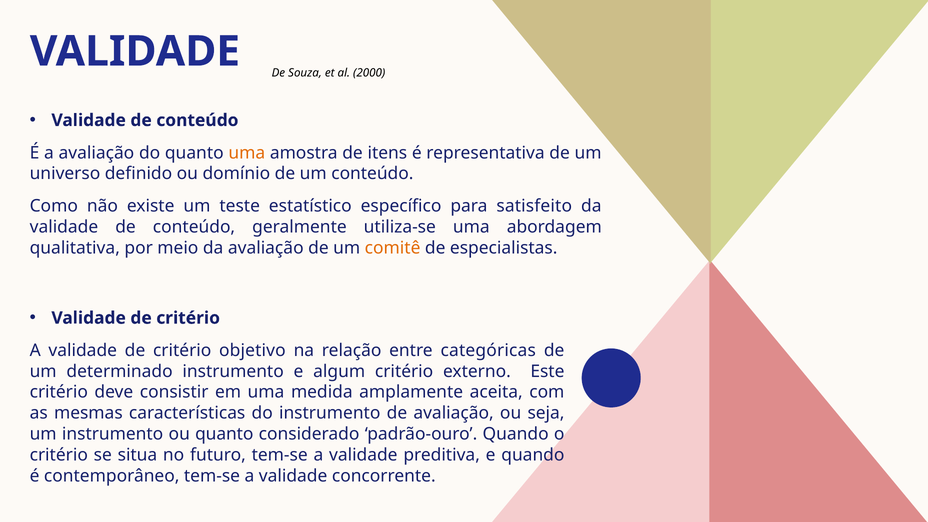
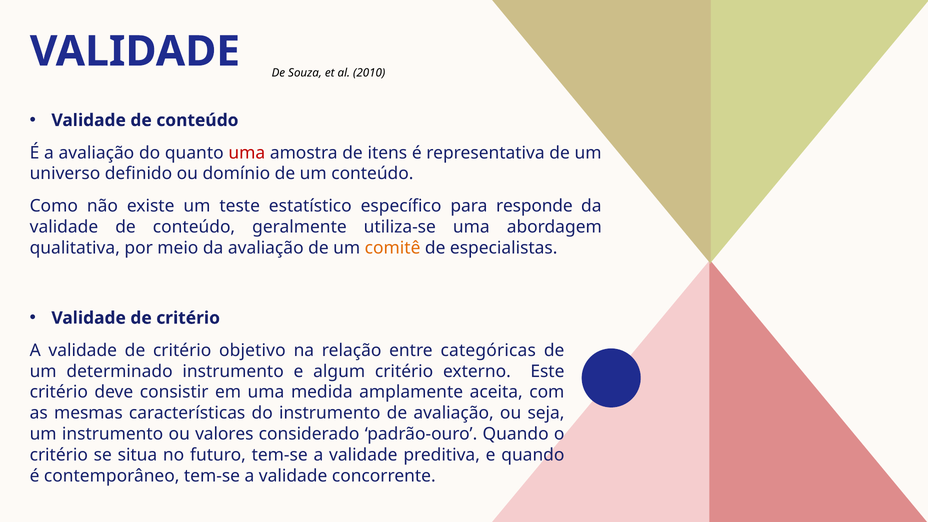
2000: 2000 -> 2010 (369, 73)
uma colour: orange -> red (247, 153)
satisfeito: satisfeito -> responde (534, 206)
ou quanto: quanto -> valores (224, 434)
